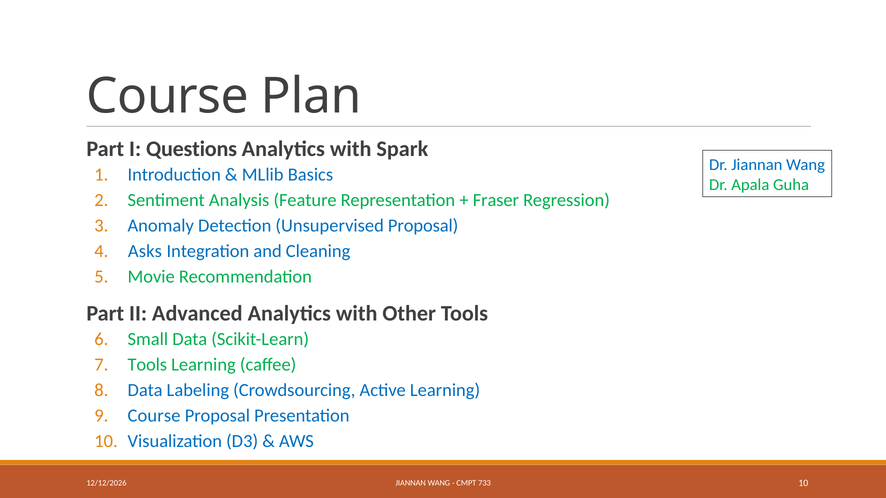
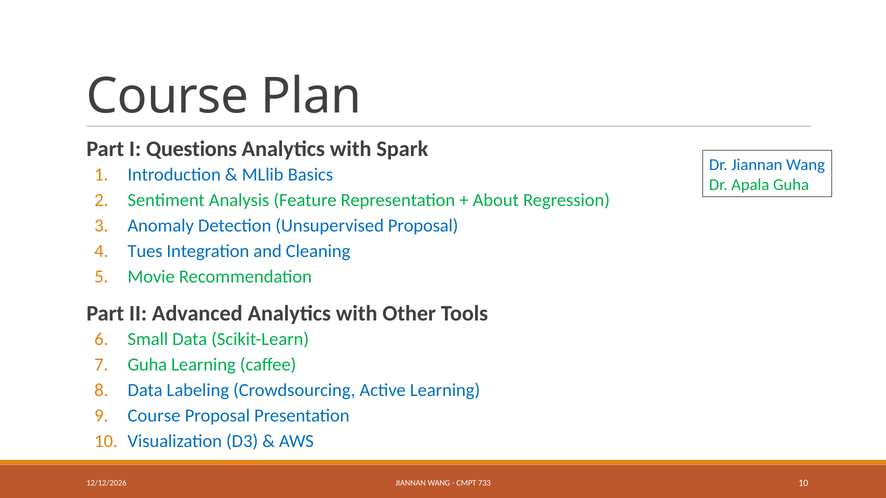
Fraser: Fraser -> About (496, 200)
Asks: Asks -> Tues (145, 251)
Tools: Tools -> Guha (147, 365)
